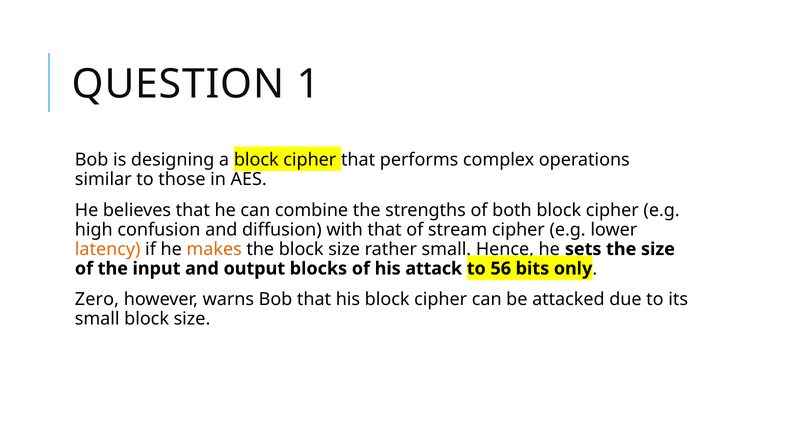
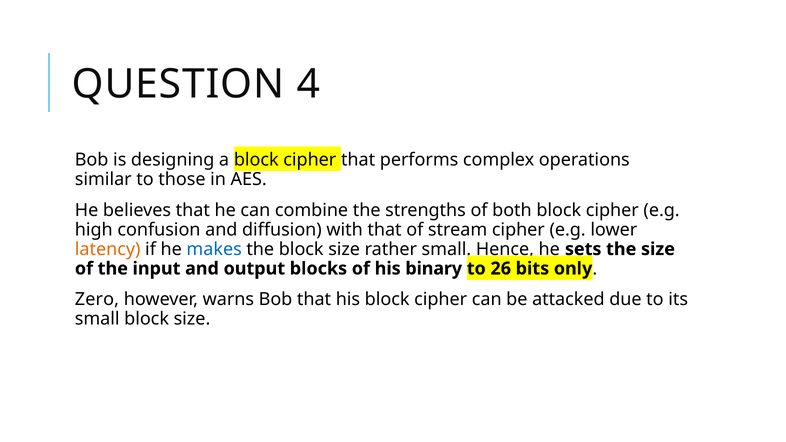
1: 1 -> 4 (308, 84)
makes colour: orange -> blue (214, 249)
attack: attack -> binary (434, 269)
56: 56 -> 26 (501, 269)
